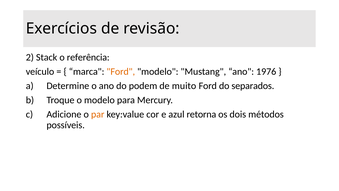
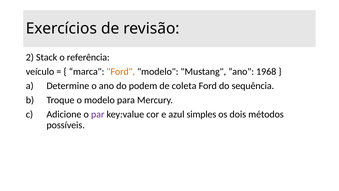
1976: 1976 -> 1968 (266, 72)
muito: muito -> coleta (184, 86)
separados: separados -> sequência (253, 86)
par colour: orange -> purple (98, 114)
retorna: retorna -> simples (201, 114)
